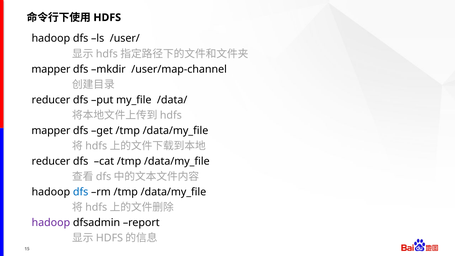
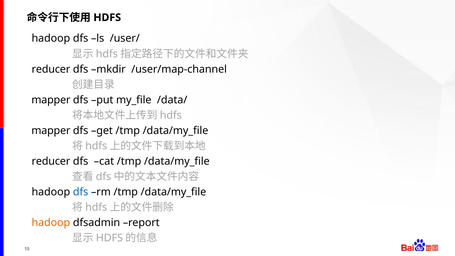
mapper: mapper -> reducer (51, 69)
reducer: reducer -> mapper (51, 100)
hadoop colour: purple -> orange (51, 223)
